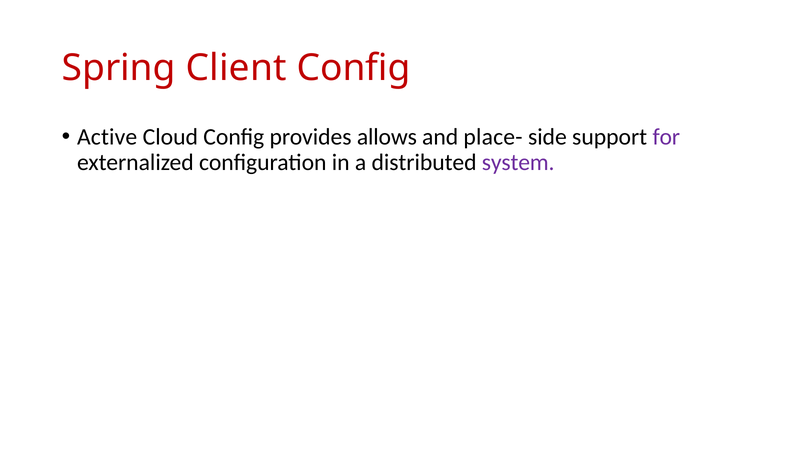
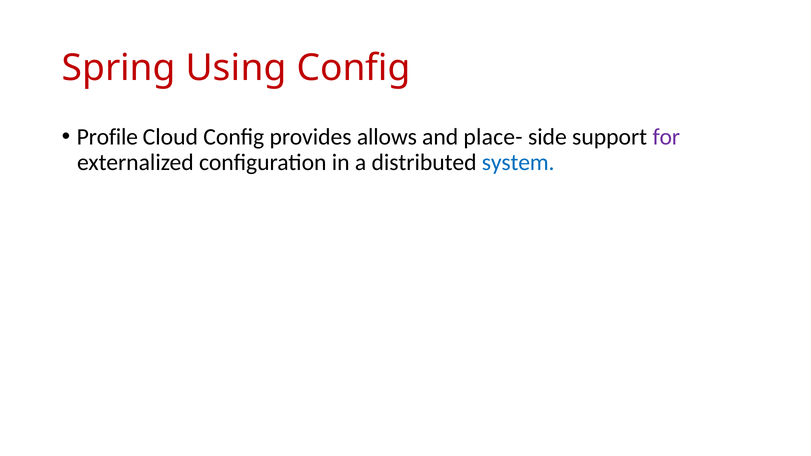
Client: Client -> Using (236, 68)
Active: Active -> Profile (107, 137)
system colour: purple -> blue (518, 163)
